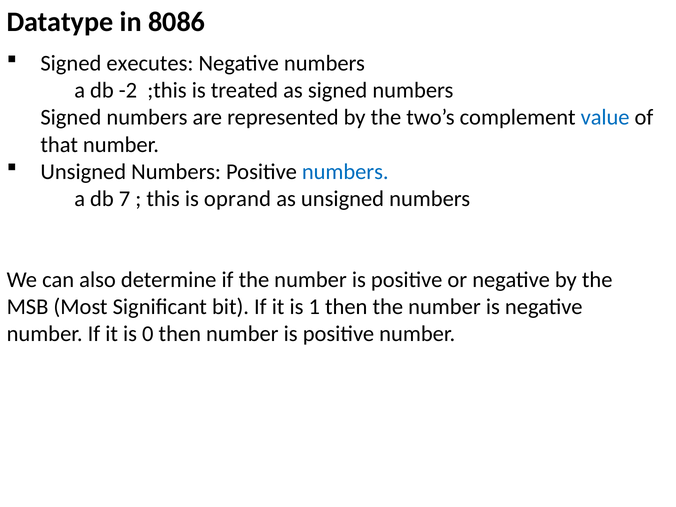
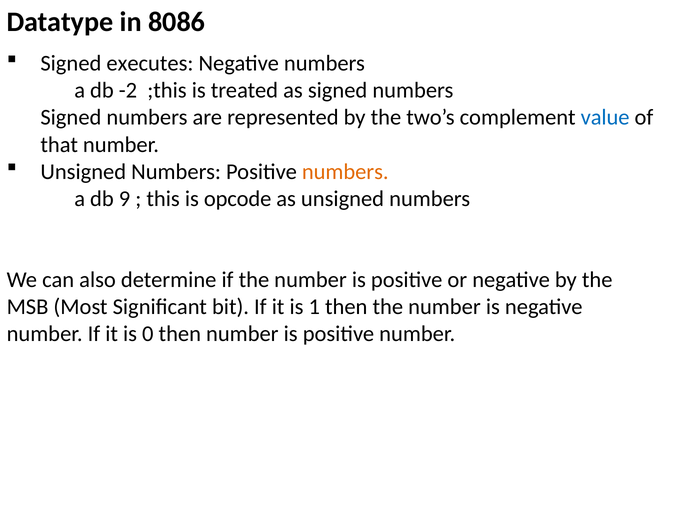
numbers colour: blue -> orange (345, 172)
7: 7 -> 9 (125, 199)
oprand: oprand -> opcode (238, 199)
